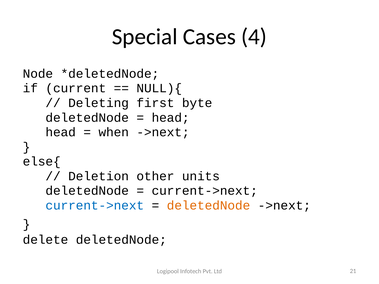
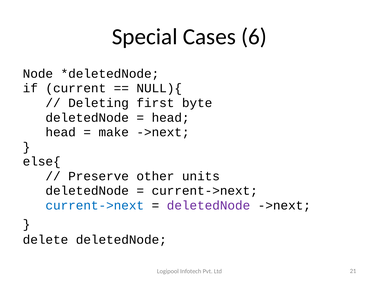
4: 4 -> 6 (254, 37)
when: when -> make (114, 132)
Deletion: Deletion -> Preserve (99, 176)
deletedNode colour: orange -> purple (209, 206)
